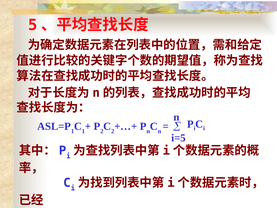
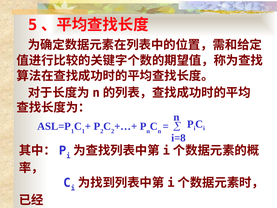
i=5: i=5 -> i=8 (178, 138)
